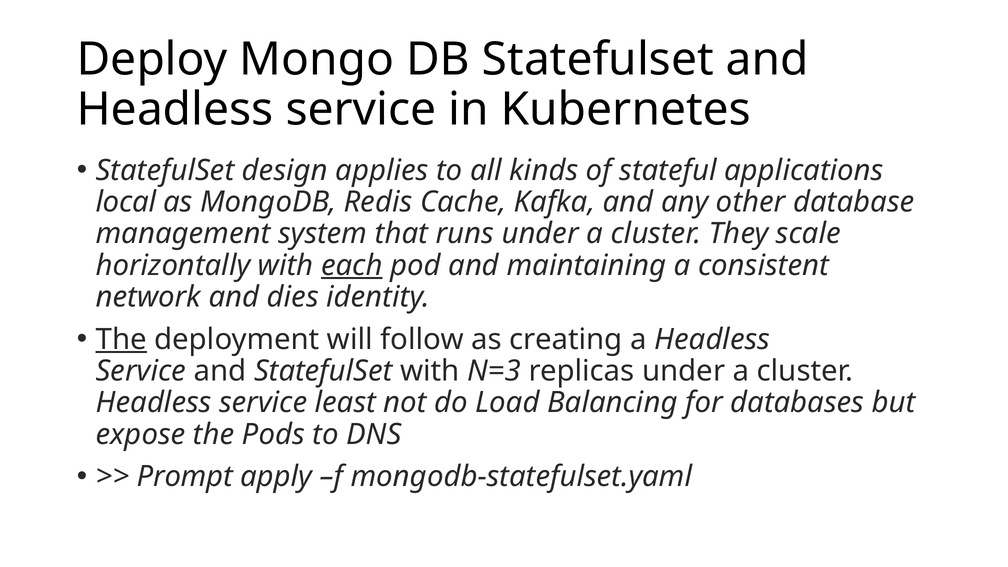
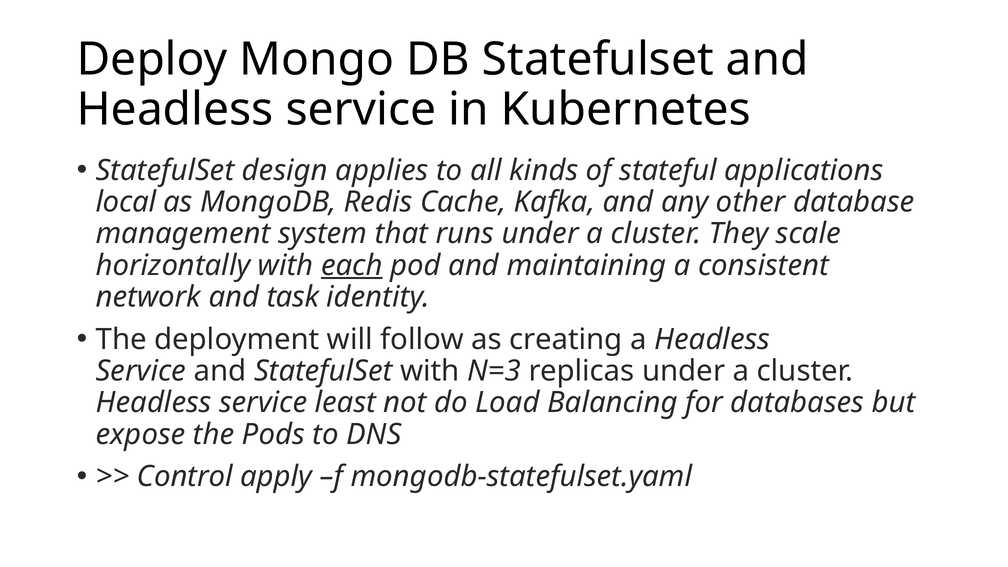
dies: dies -> task (293, 297)
The underline: present -> none (121, 339)
Prompt: Prompt -> Control (185, 477)
